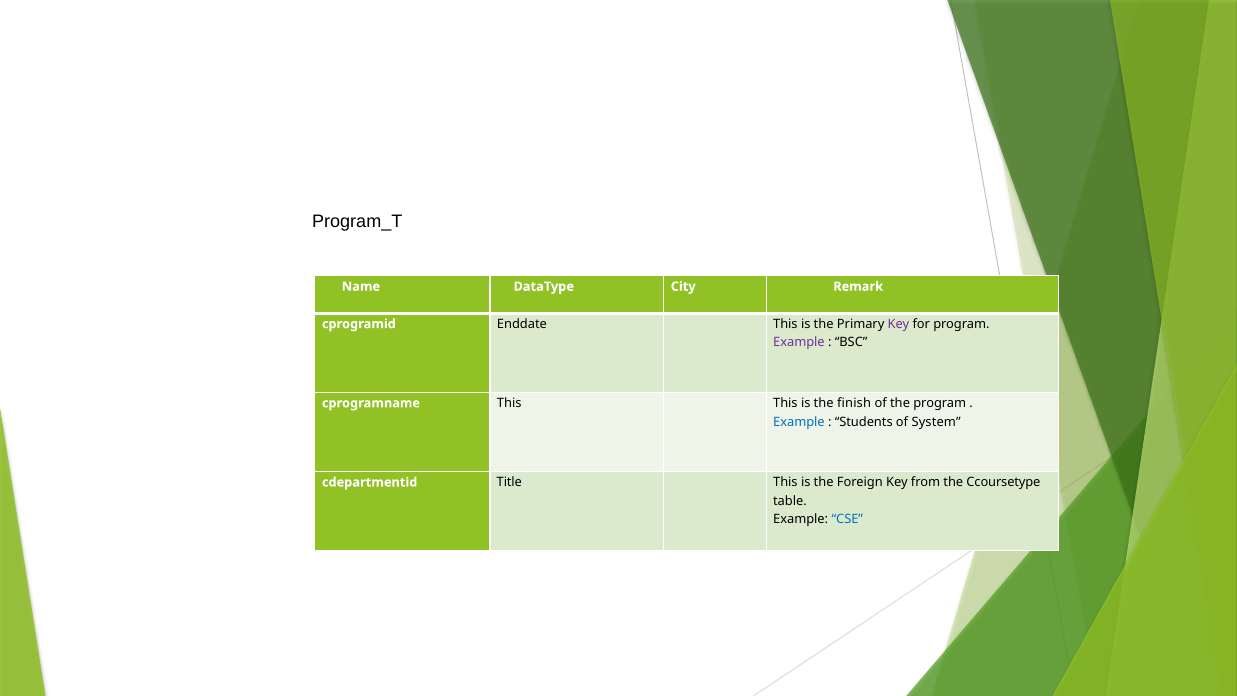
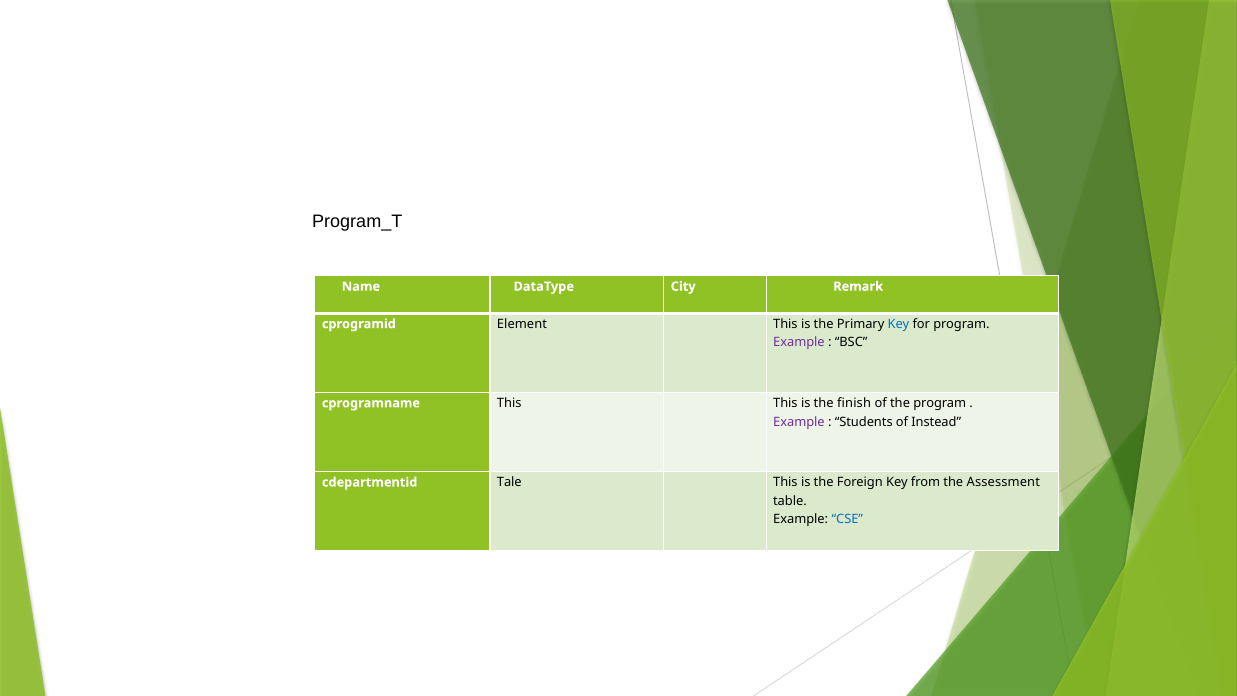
Enddate: Enddate -> Element (522, 324)
Key colour: purple -> blue (898, 324)
Example colour: blue -> purple (799, 422)
System: System -> Instead (936, 422)
Title: Title -> Tale (509, 482)
Ccoursetype: Ccoursetype -> Assessment (1003, 482)
